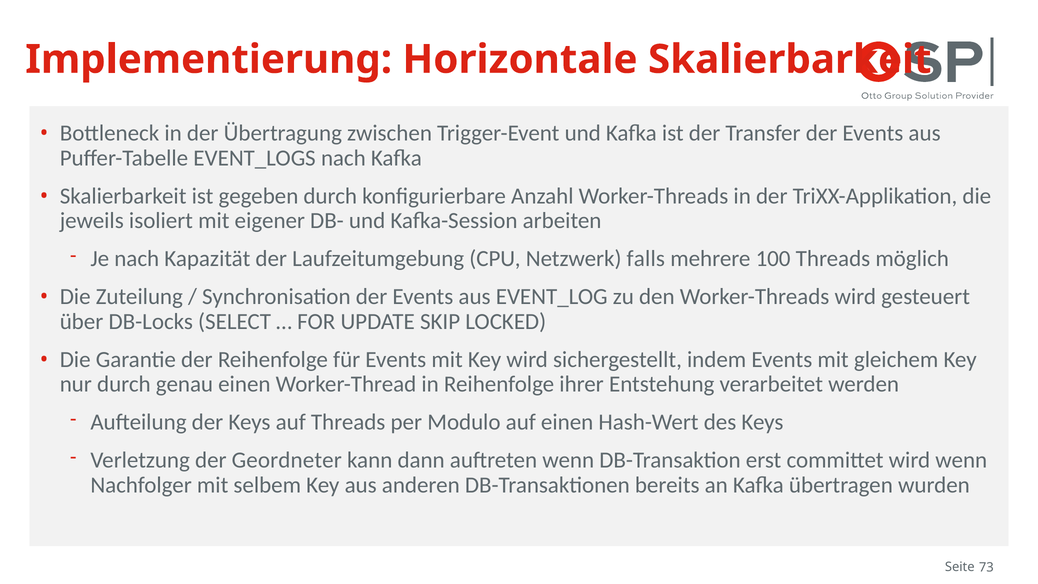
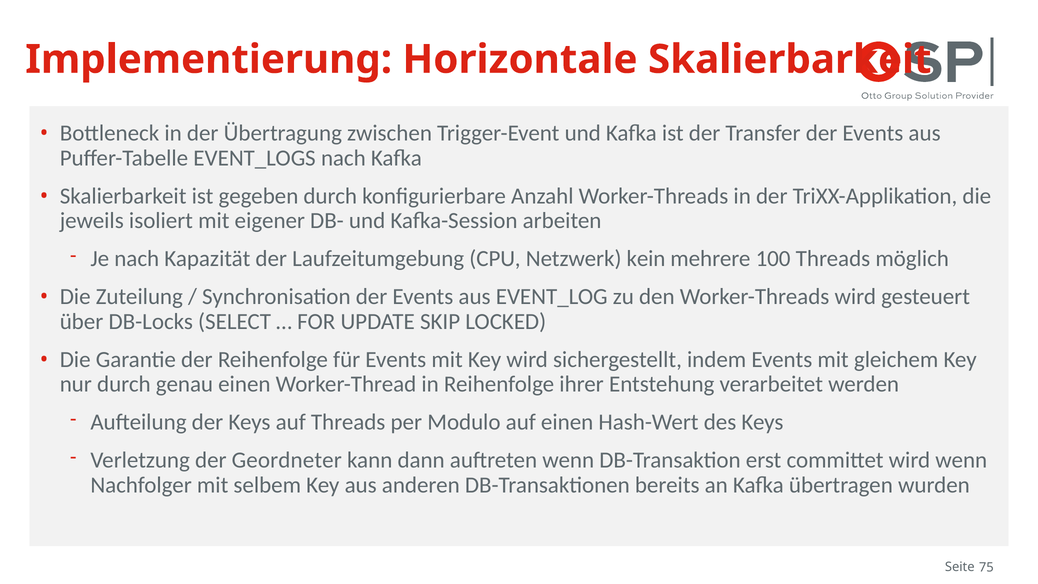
falls: falls -> kein (646, 259)
73: 73 -> 75 (986, 567)
